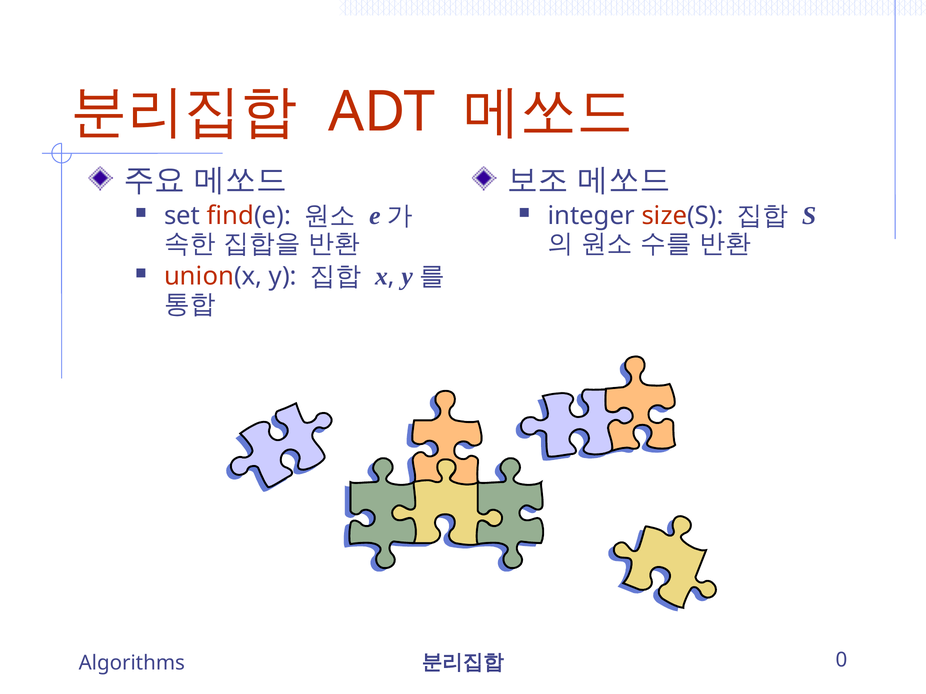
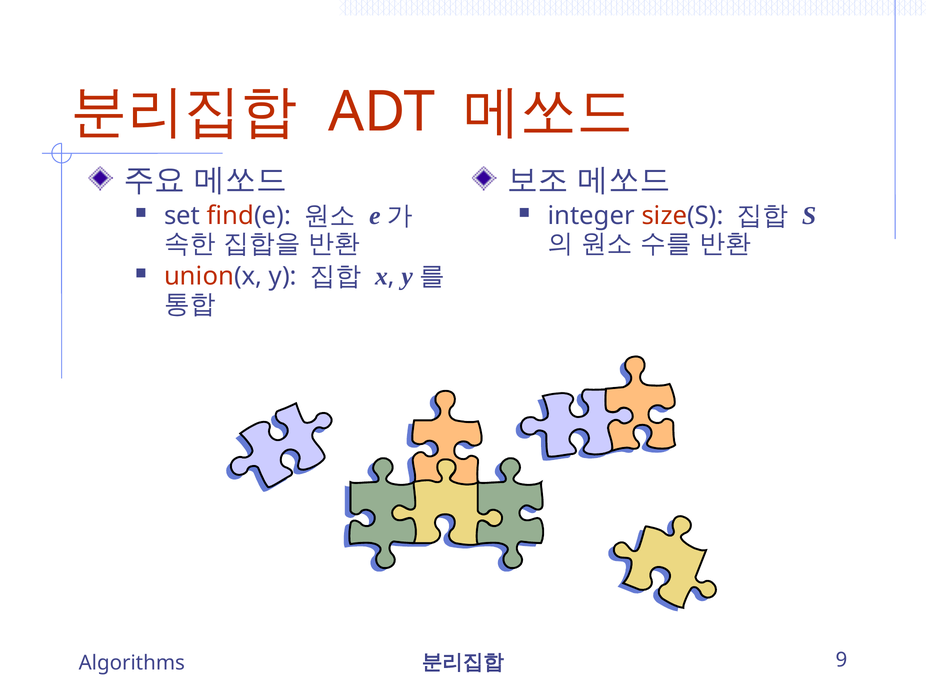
0: 0 -> 9 (841, 660)
